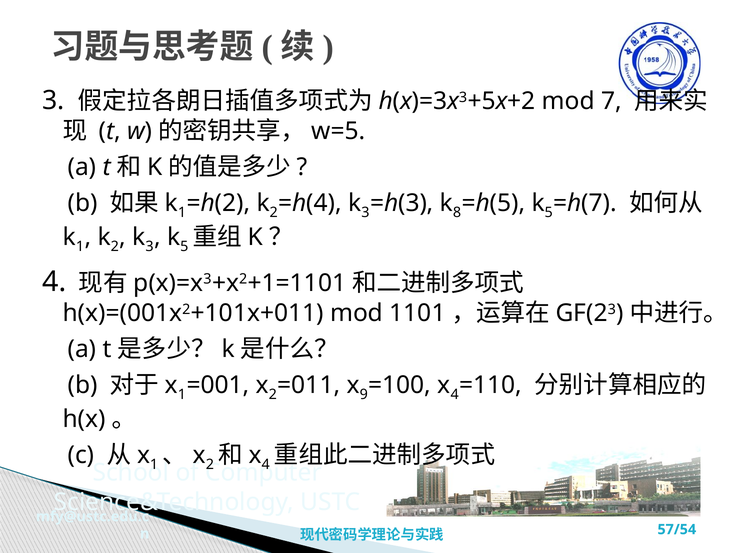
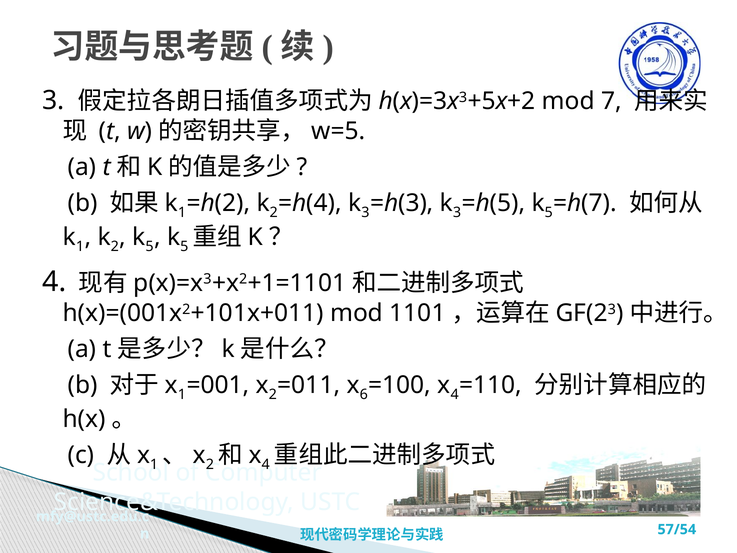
8: 8 -> 3 (457, 212)
3: 3 -> 5 (149, 247)
9: 9 -> 6 (364, 394)
